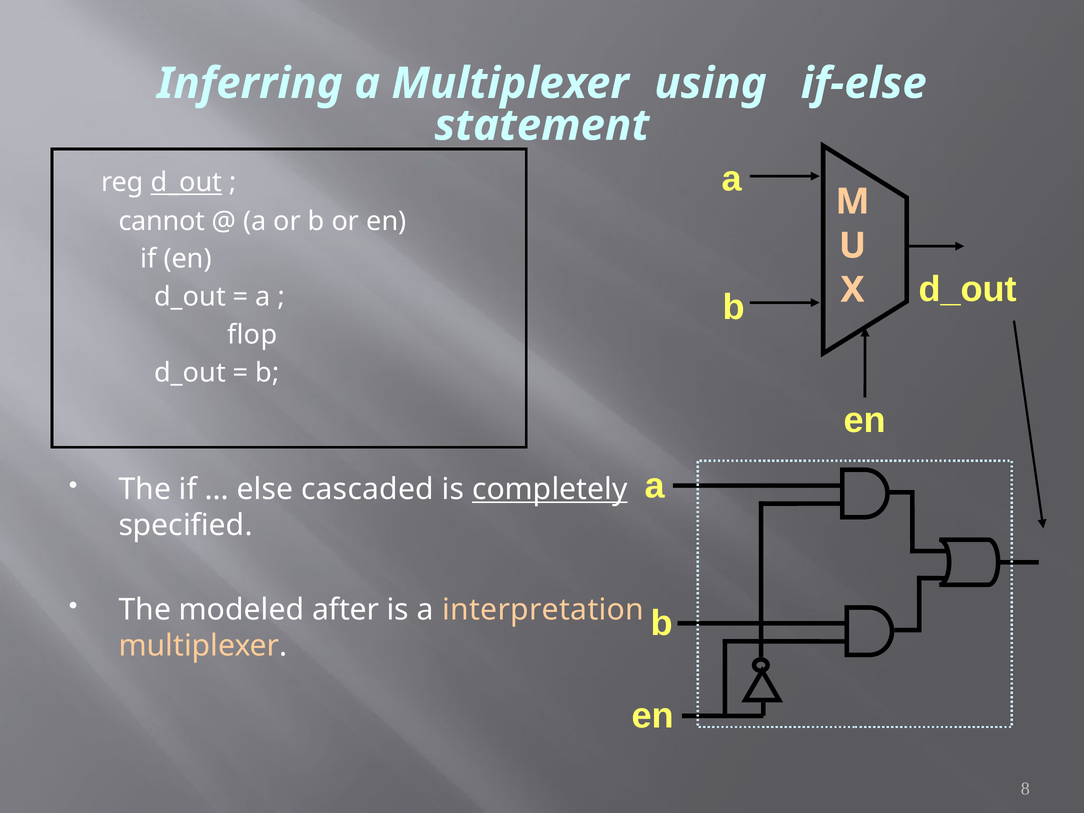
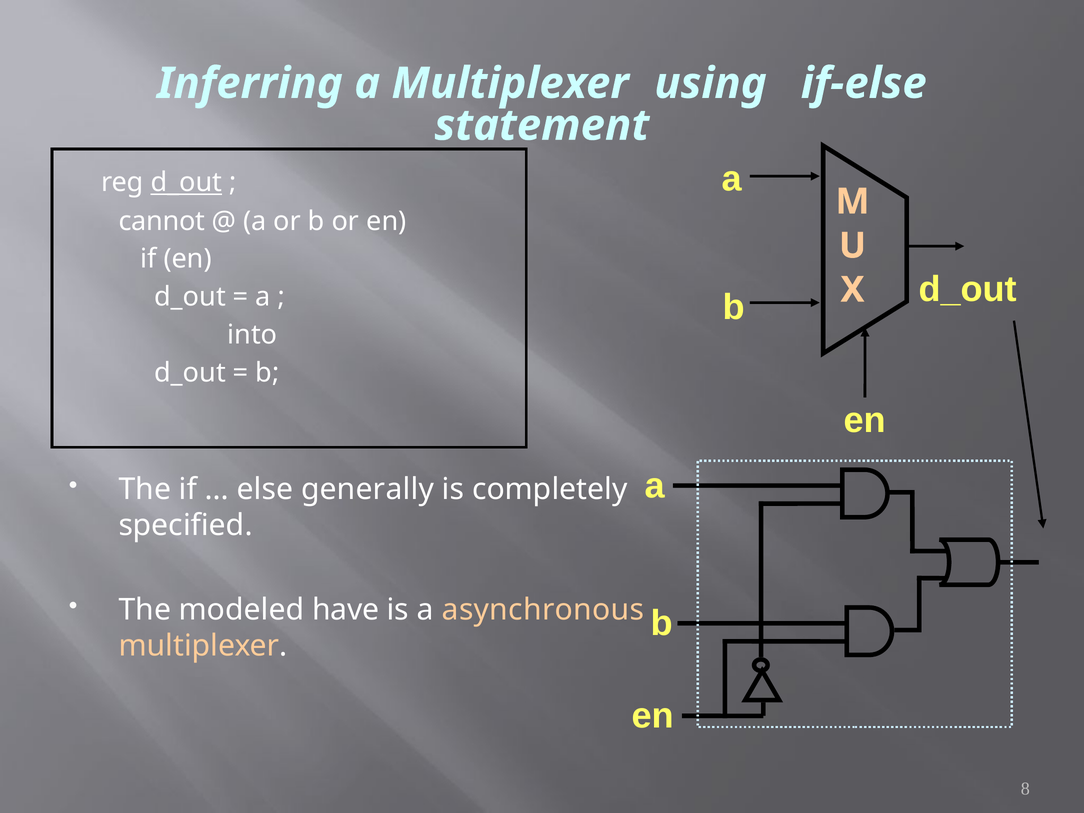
flop: flop -> into (252, 335)
cascaded: cascaded -> generally (367, 489)
completely underline: present -> none (550, 489)
after: after -> have (346, 610)
interpretation: interpretation -> asynchronous (543, 610)
